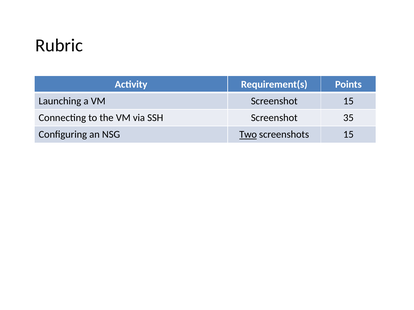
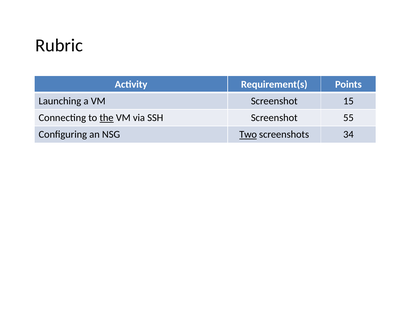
the underline: none -> present (107, 118)
35: 35 -> 55 (348, 118)
screenshots 15: 15 -> 34 (348, 135)
